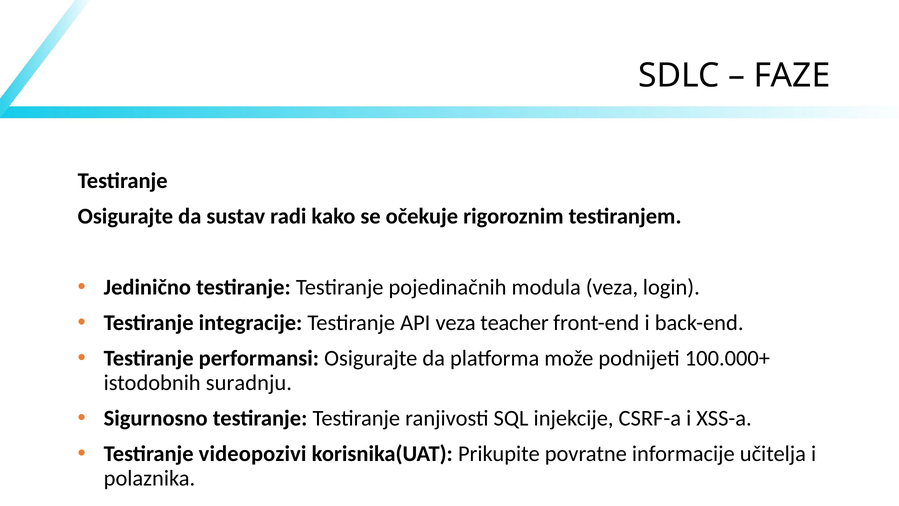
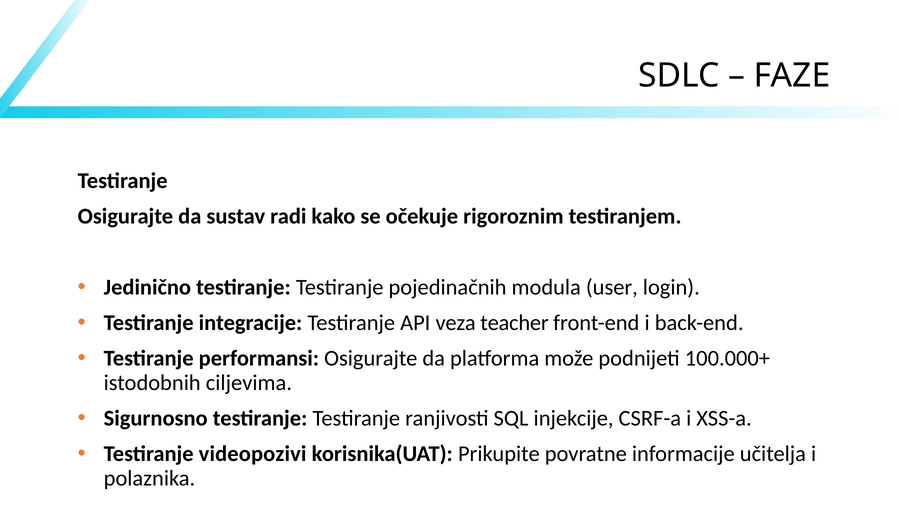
modula veza: veza -> user (612, 287)
suradnju: suradnju -> ciljevima (249, 383)
